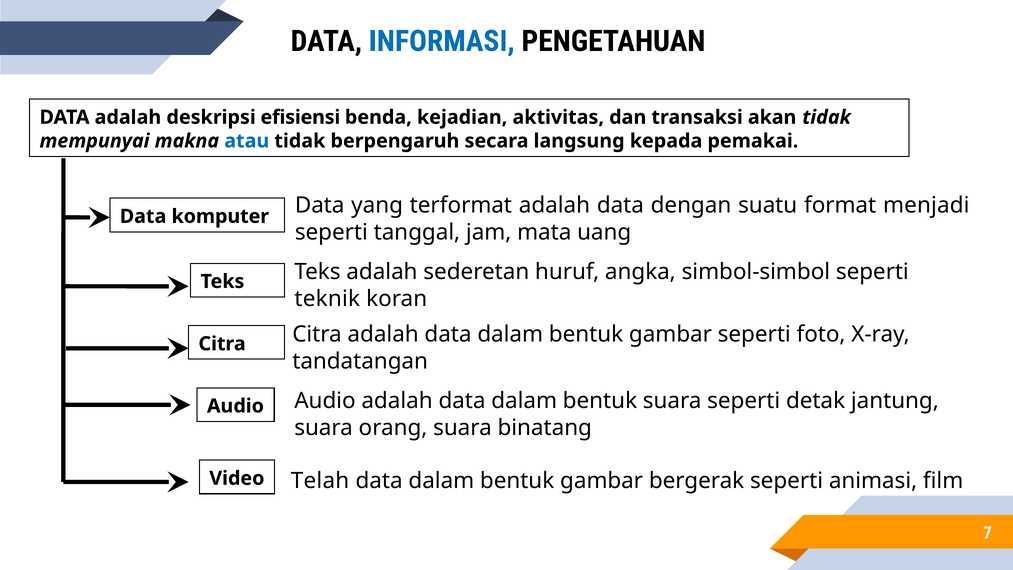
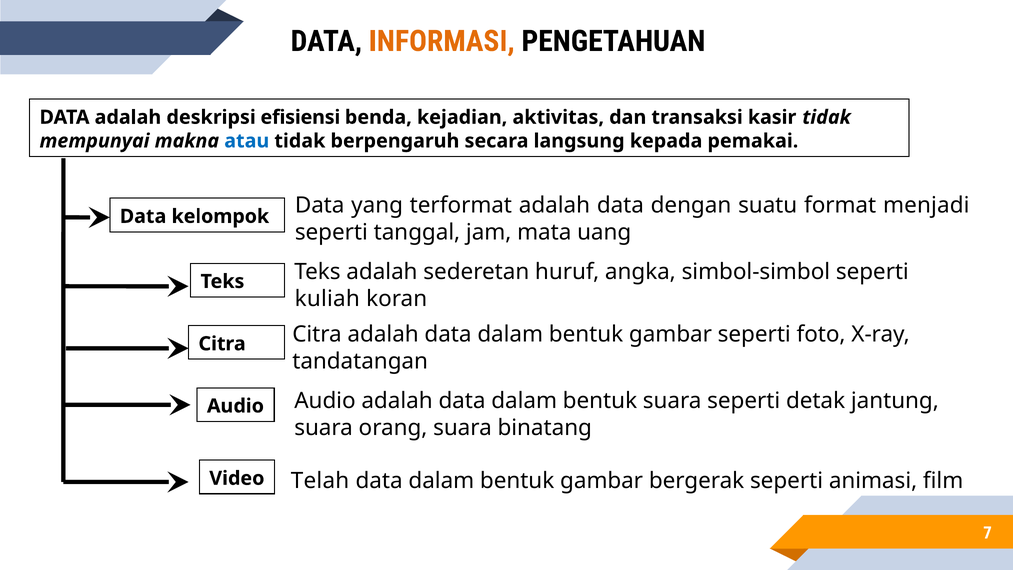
INFORMASI colour: blue -> orange (442, 41)
akan: akan -> kasir (772, 117)
komputer: komputer -> kelompok (220, 216)
teknik: teknik -> kuliah (327, 299)
